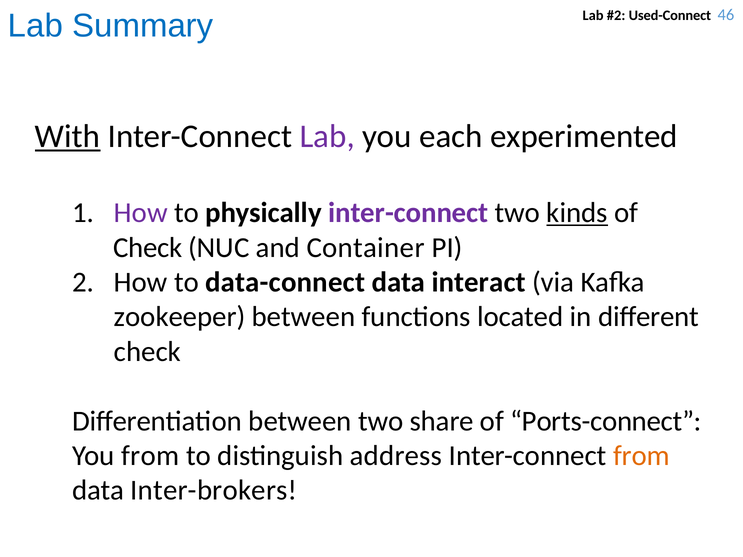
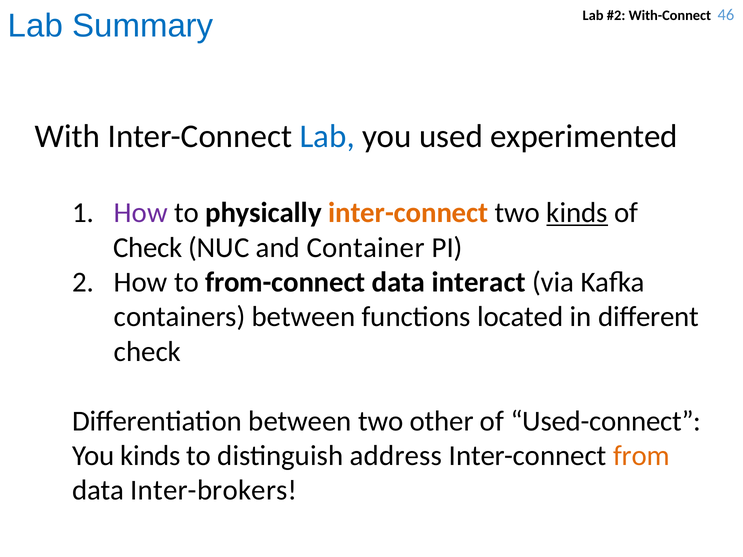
Used-Connect: Used-Connect -> With-Connect (670, 15)
With underline: present -> none (68, 137)
Lab colour: purple -> blue (327, 137)
each: each -> used (451, 137)
inter-connect colour: purple -> orange (408, 213)
data-connect: data-connect -> from-connect (285, 282)
zookeeper: zookeeper -> containers (180, 317)
share: share -> other (442, 421)
Ports-connect: Ports-connect -> Used-connect (606, 421)
You from: from -> kinds (151, 456)
